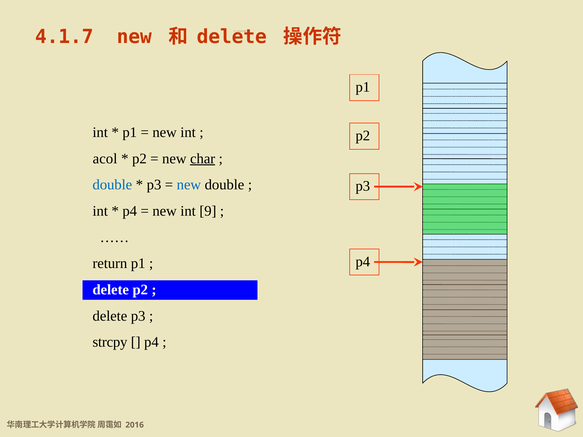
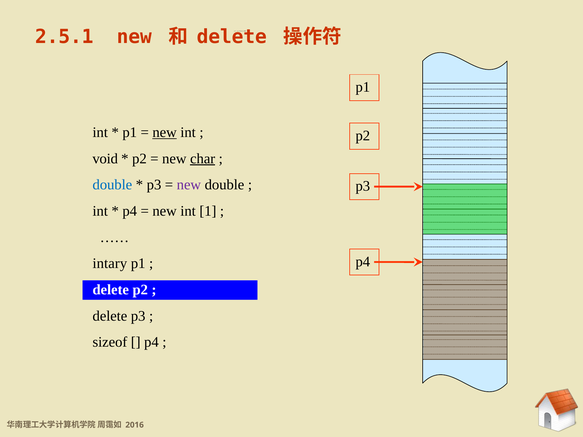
4.1.7: 4.1.7 -> 2.5.1 (64, 37)
new underline: none -> present (165, 132)
acol: acol -> void (105, 159)
new colour: blue -> purple (189, 185)
9: 9 -> 1 (208, 211)
return: return -> intary (110, 264)
strcpy: strcpy -> sizeof (110, 342)
